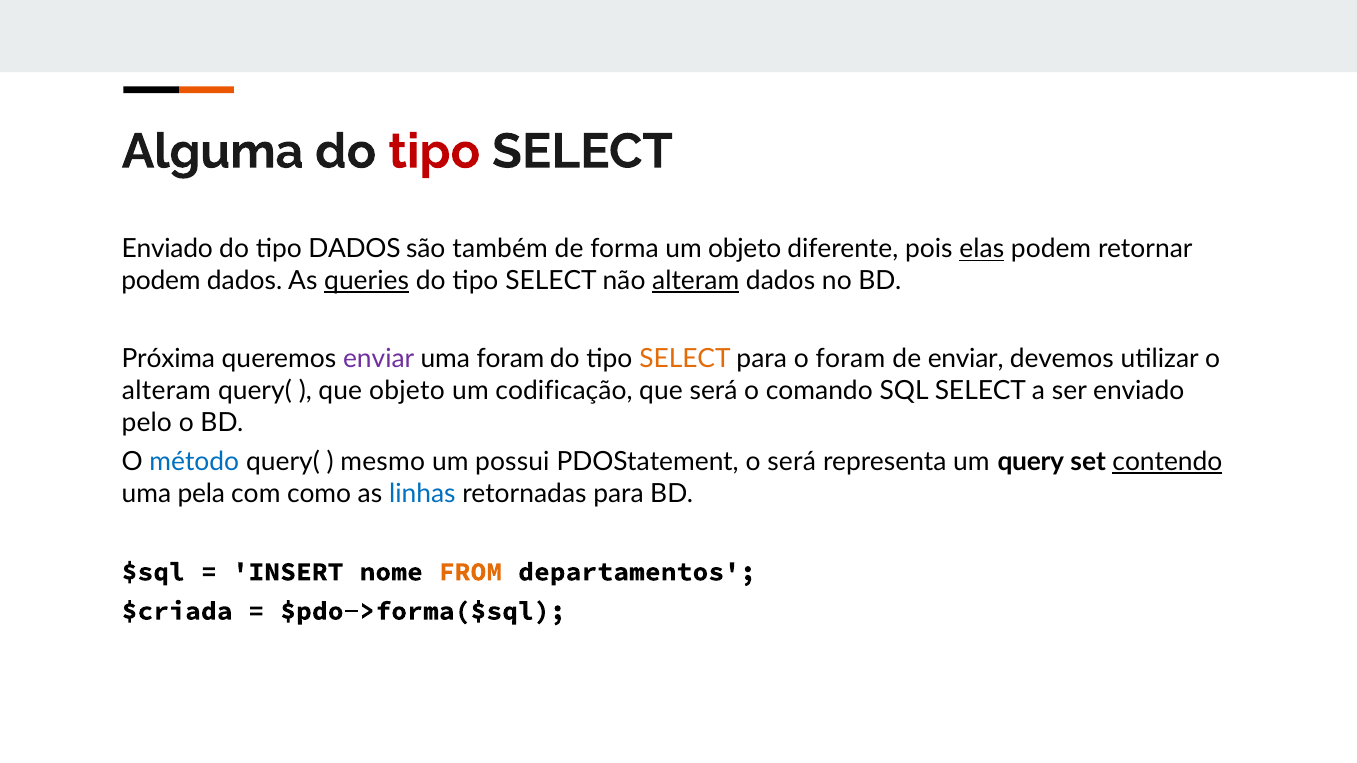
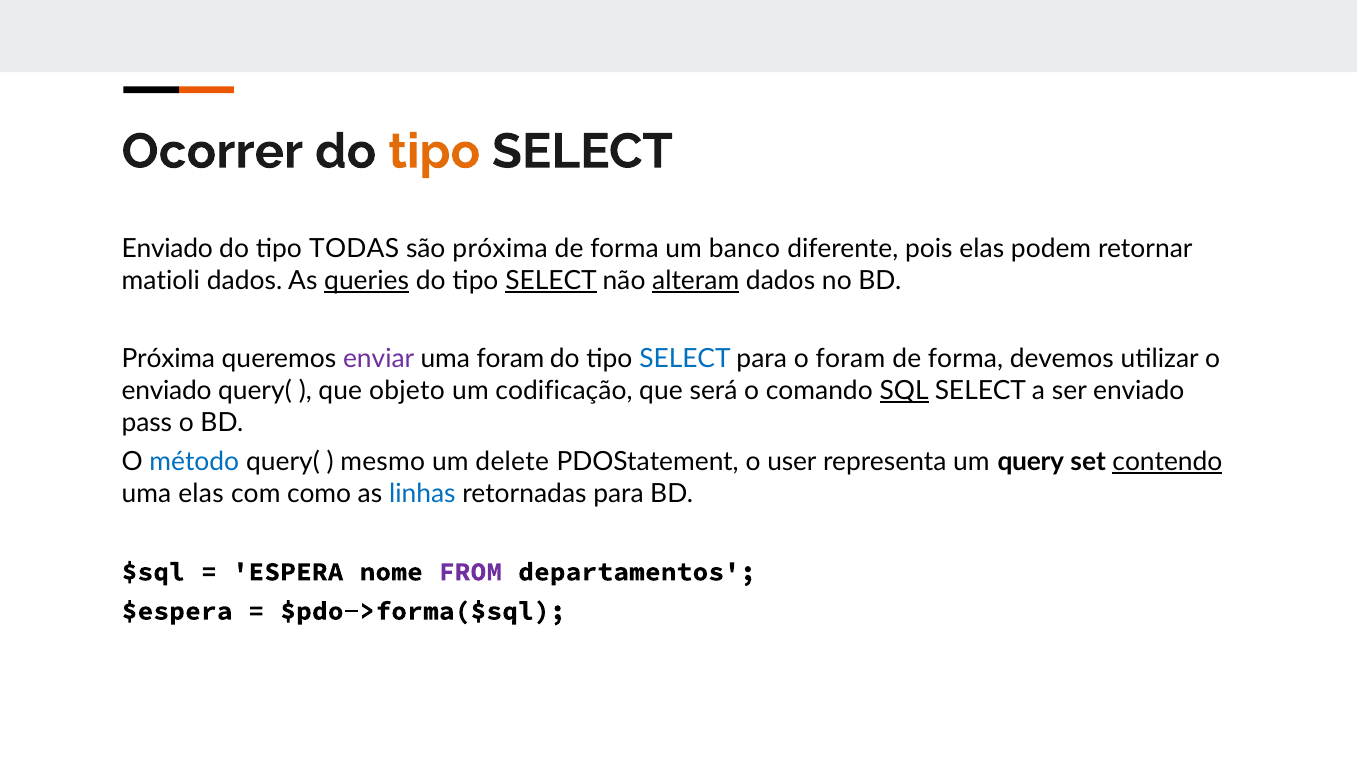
Alguma: Alguma -> Ocorrer (212, 152)
tipo colour: red -> orange (434, 152)
tipo DADOS: DADOS -> TODAS (354, 249)
são também: também -> próxima (500, 249)
um objeto: objeto -> banco (744, 249)
elas underline: present -> none (982, 249)
podem: podem -> matioli (161, 281)
SELECT underline: none -> present (551, 281)
SELECT colour: orange -> blue (685, 359)
enviar: enviar -> forma (965, 359)
alteram: alteram -> enviado (167, 391)
SQL underline: none -> present (904, 391)
pelo: pelo -> pass (147, 423)
possui: possui -> delete (512, 462)
o será: será -> user (792, 462)
uma pela: pela -> elas (201, 494)
INSERT: INSERT -> ESPERA (288, 572)
FROM colour: orange -> purple (470, 572)
$criada: $criada -> $espera (177, 611)
